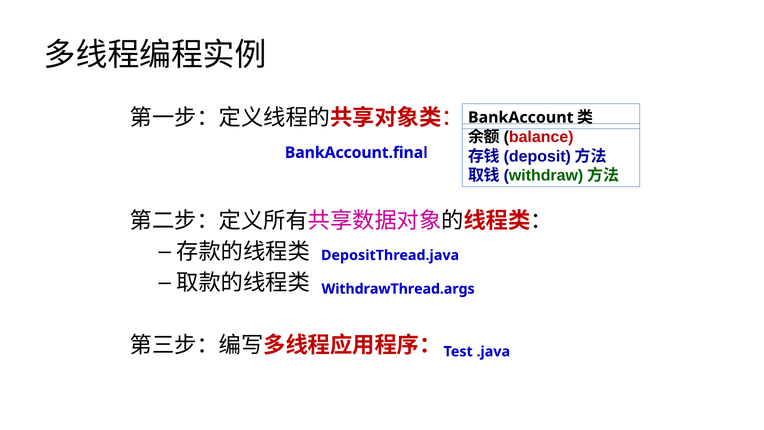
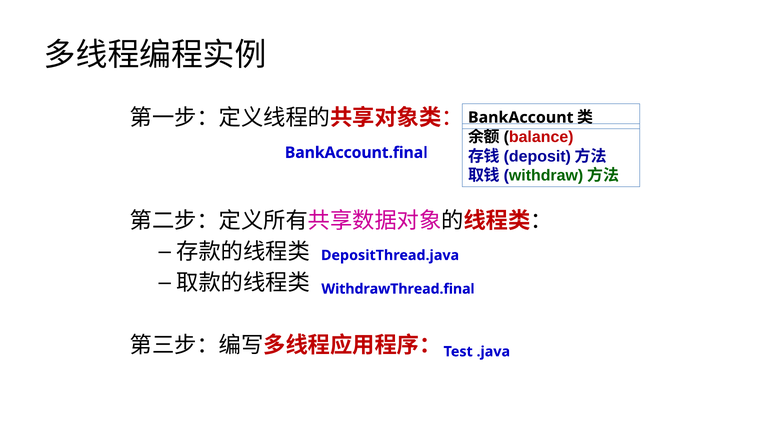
WithdrawThread.args: WithdrawThread.args -> WithdrawThread.final (398, 289)
